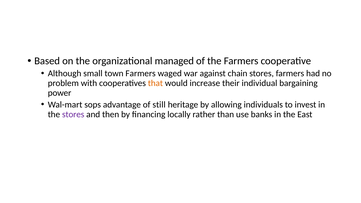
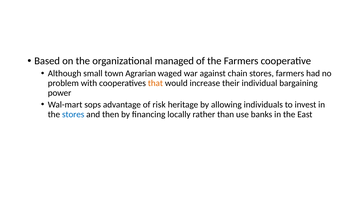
town Farmers: Farmers -> Agrarian (141, 73)
still: still -> risk (159, 105)
stores colour: purple -> blue (73, 114)
